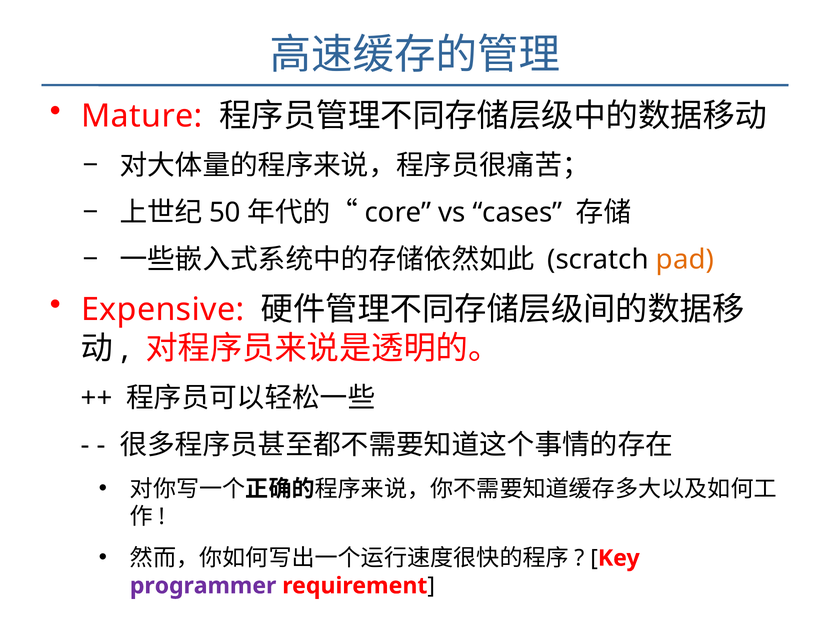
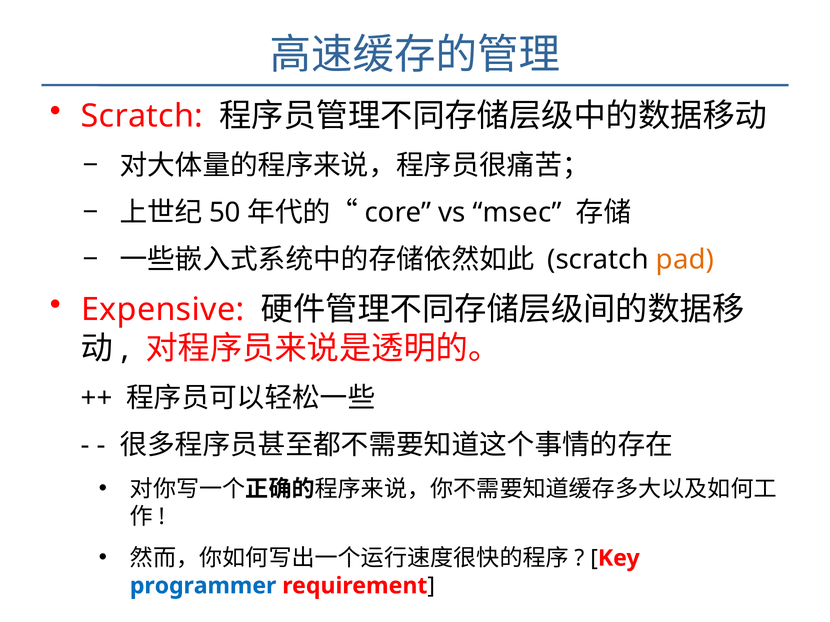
Mature: Mature -> Scratch (142, 116)
cases: cases -> msec (517, 213)
programmer colour: purple -> blue (203, 586)
